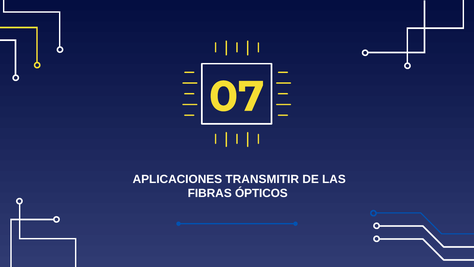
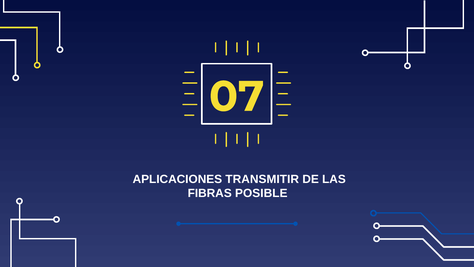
ÓPTICOS: ÓPTICOS -> POSIBLE (261, 193)
